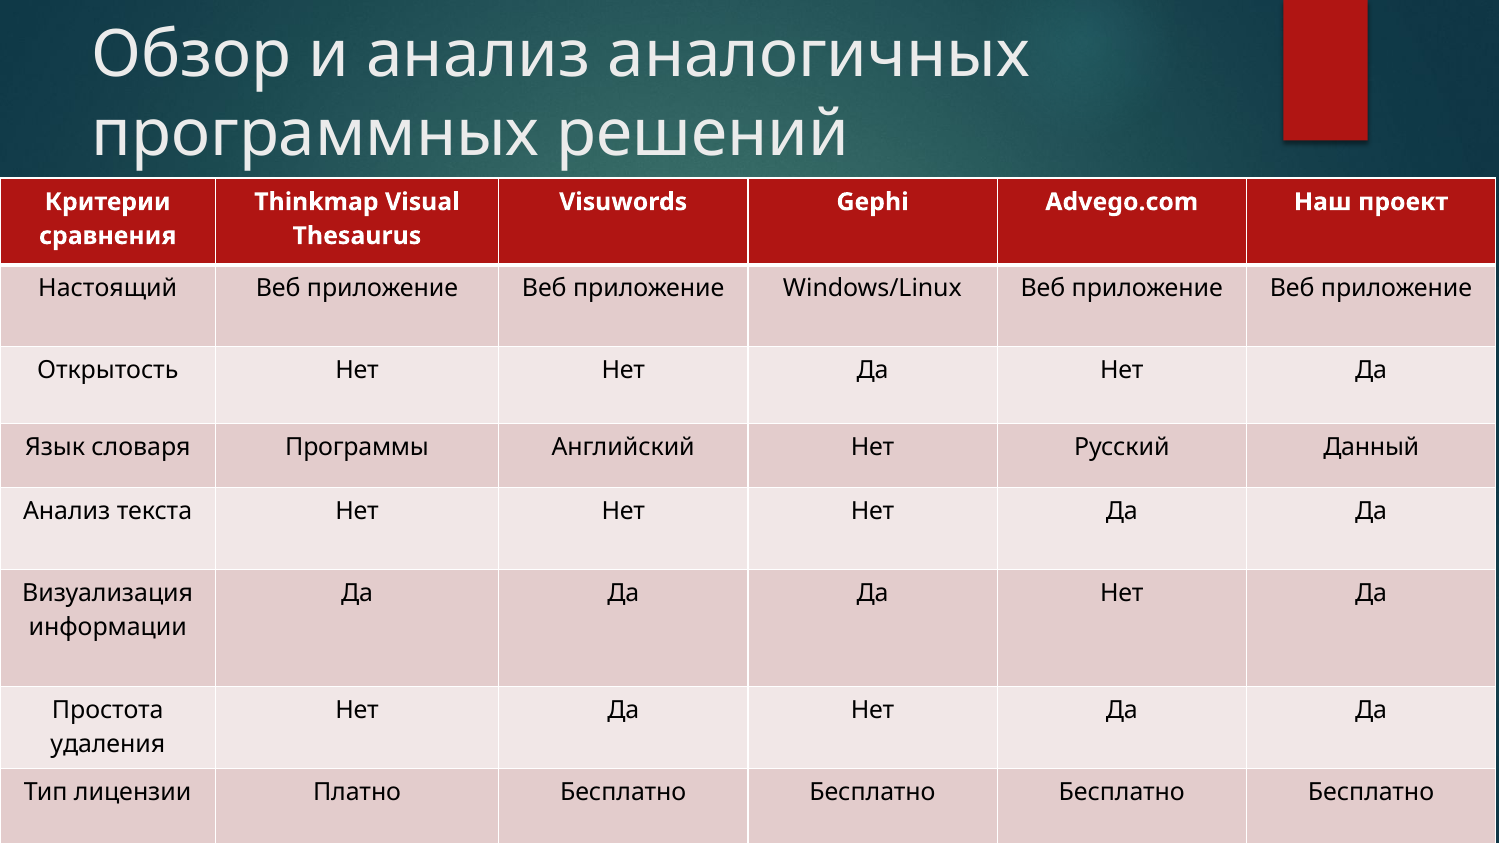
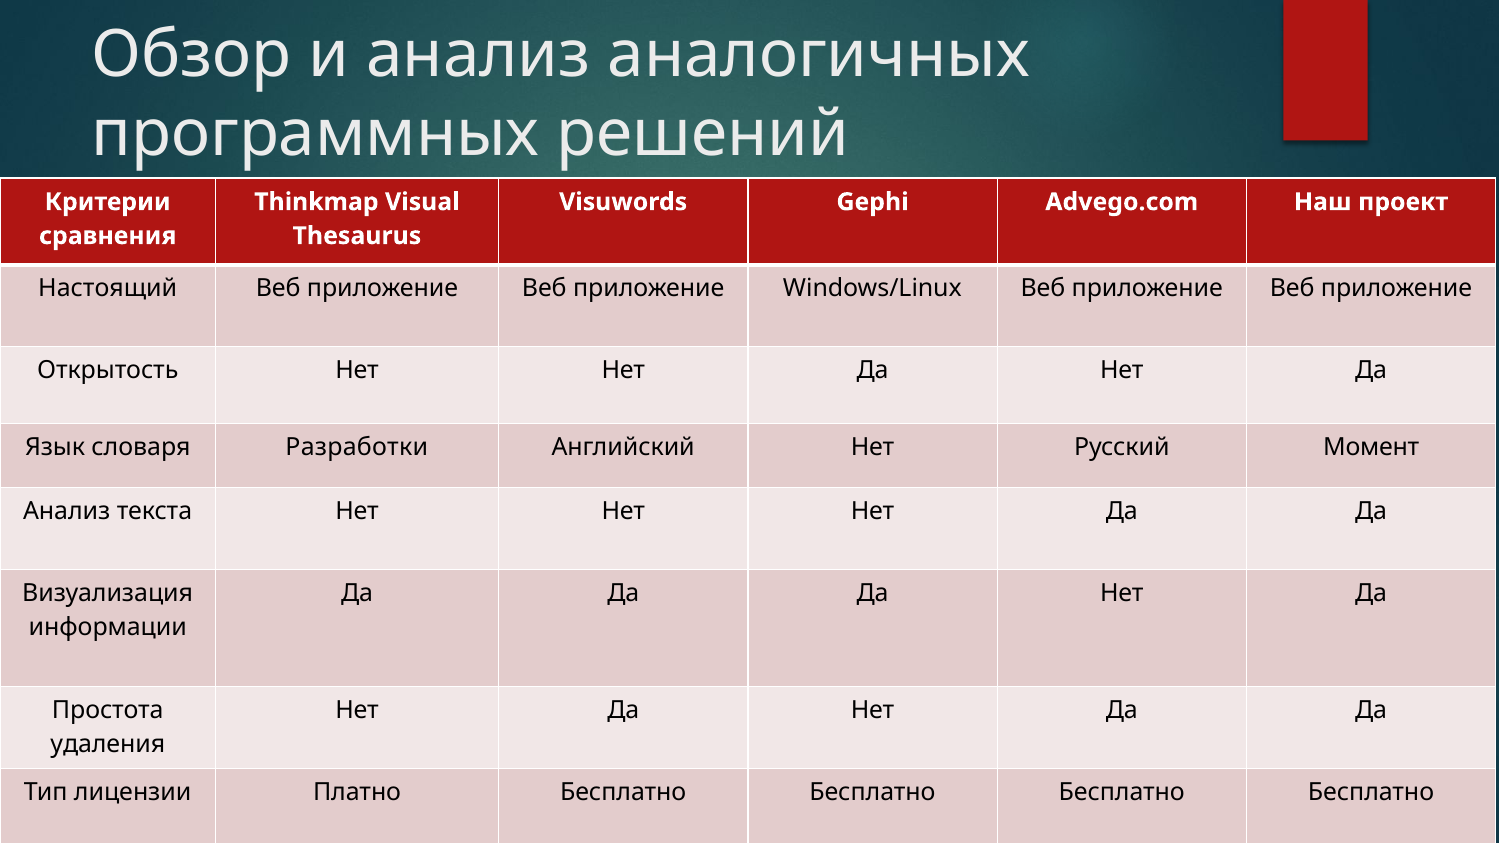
Программы: Программы -> Разработки (357, 448)
Данный: Данный -> Момент (1371, 448)
